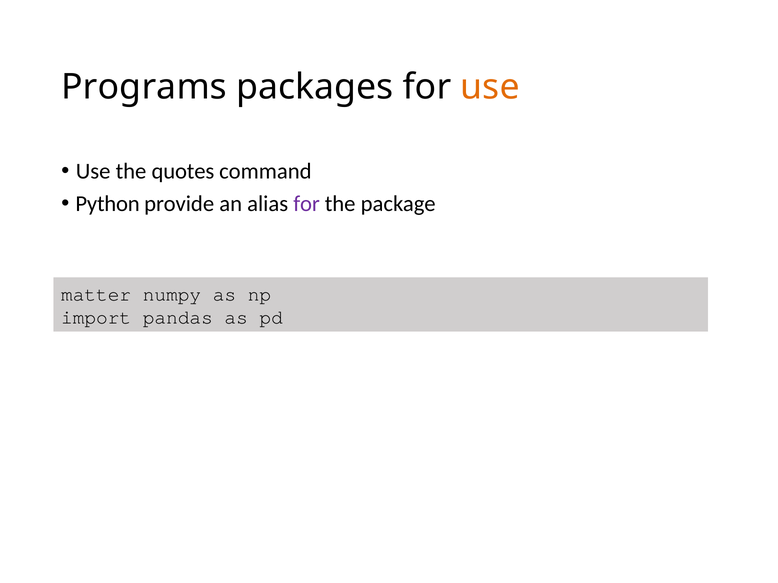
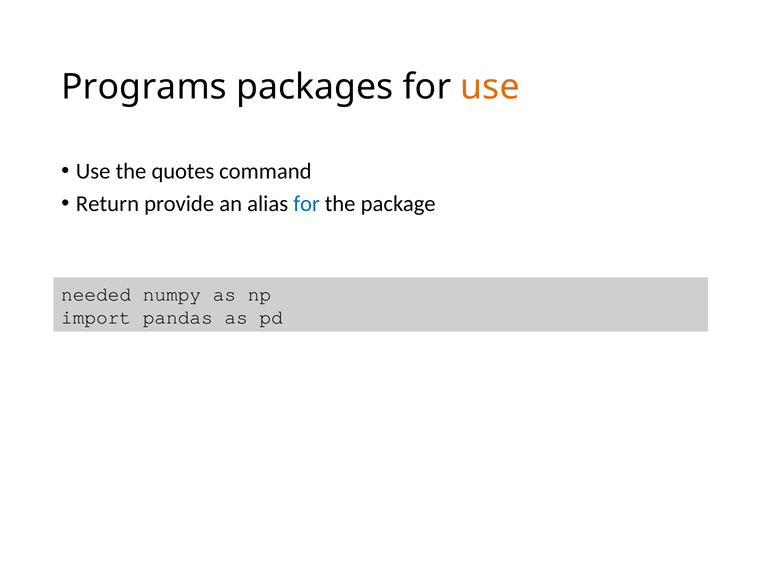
Python: Python -> Return (107, 204)
for colour: purple -> blue (307, 204)
matter: matter -> needed (96, 294)
